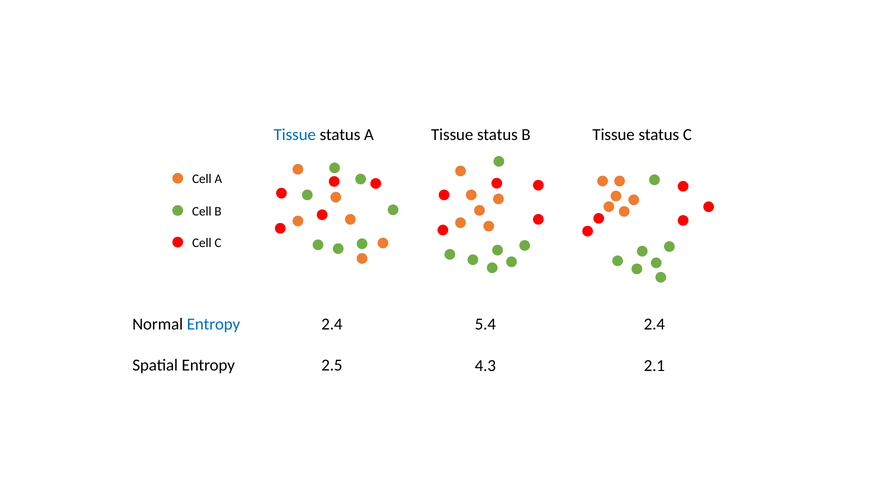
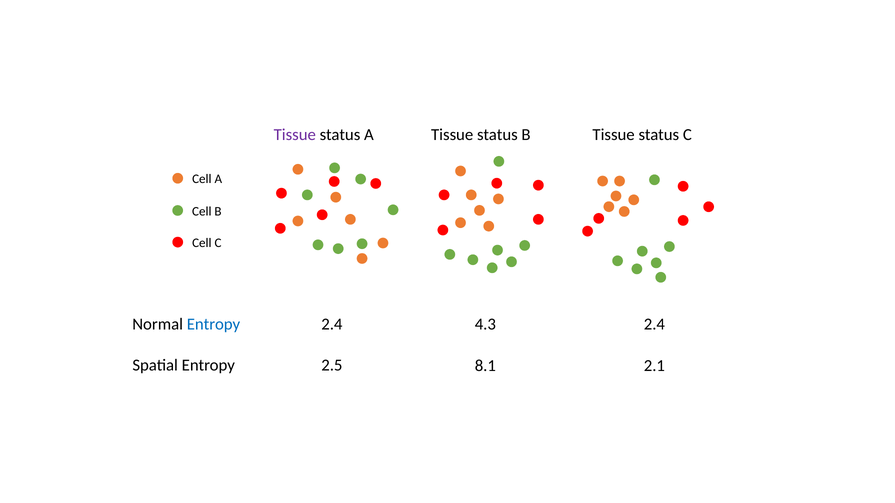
Tissue colour: blue -> purple (295, 135)
5.4: 5.4 -> 4.3 (485, 325)
4.3: 4.3 -> 8.1 (485, 366)
